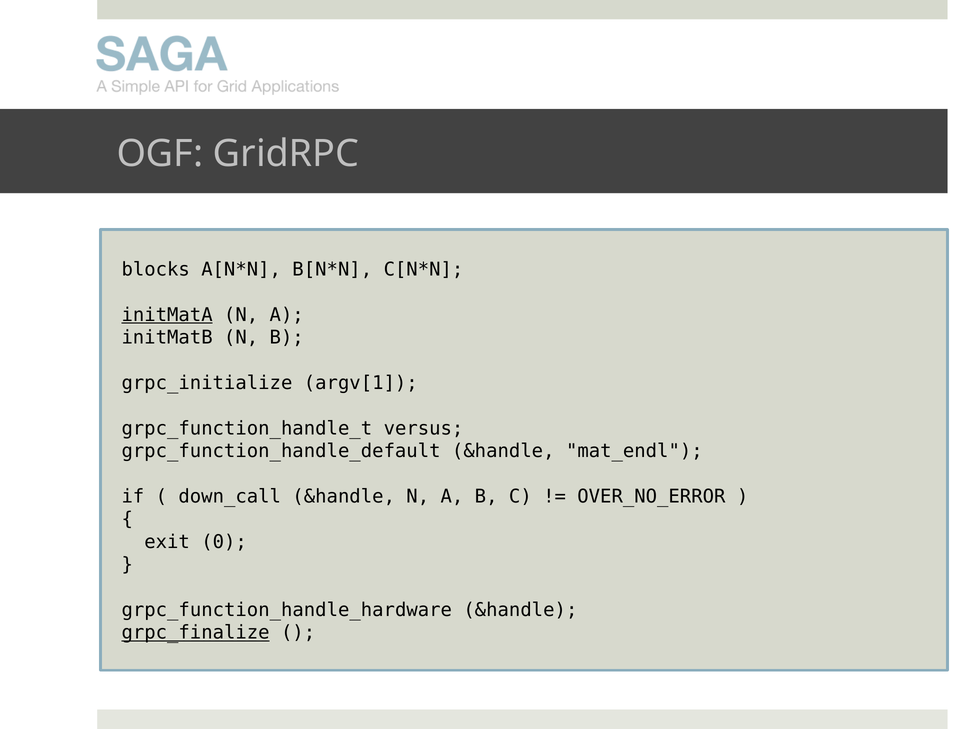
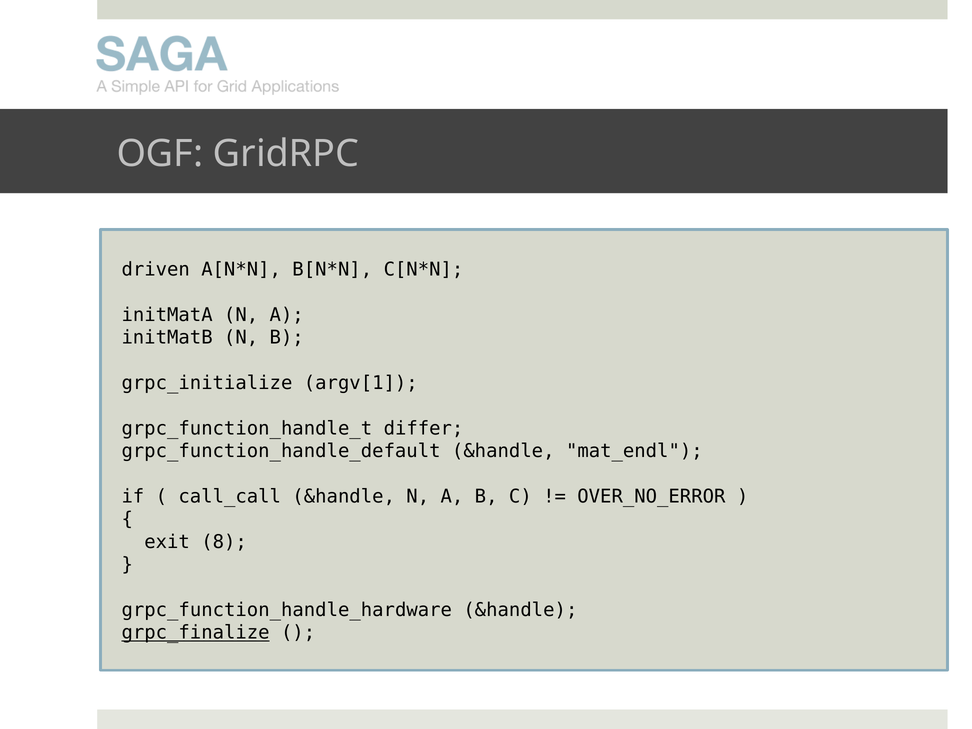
blocks: blocks -> driven (156, 270)
initMatA underline: present -> none (167, 315)
versus: versus -> differ (423, 428)
down_call: down_call -> call_call (230, 497)
0: 0 -> 8 (224, 542)
